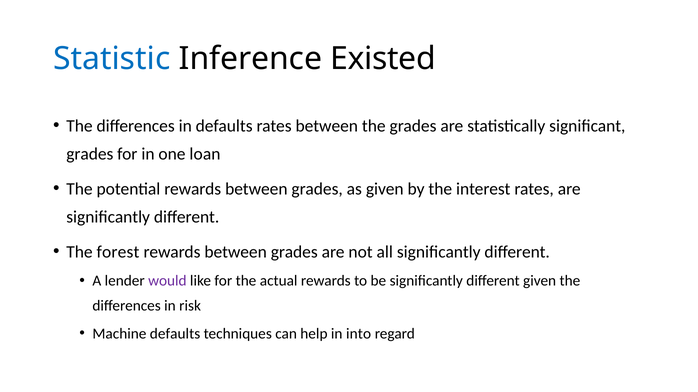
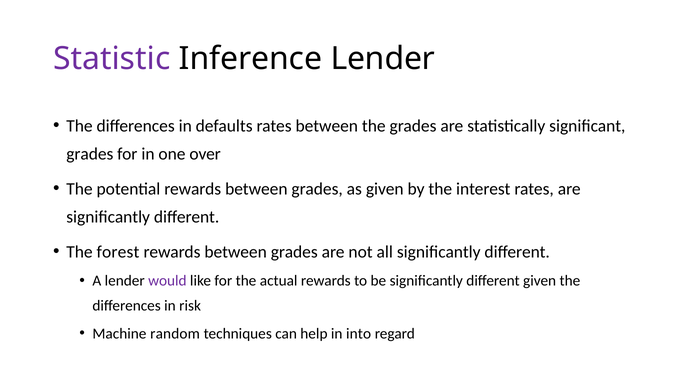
Statistic colour: blue -> purple (112, 59)
Inference Existed: Existed -> Lender (383, 59)
loan: loan -> over (205, 154)
Machine defaults: defaults -> random (175, 334)
